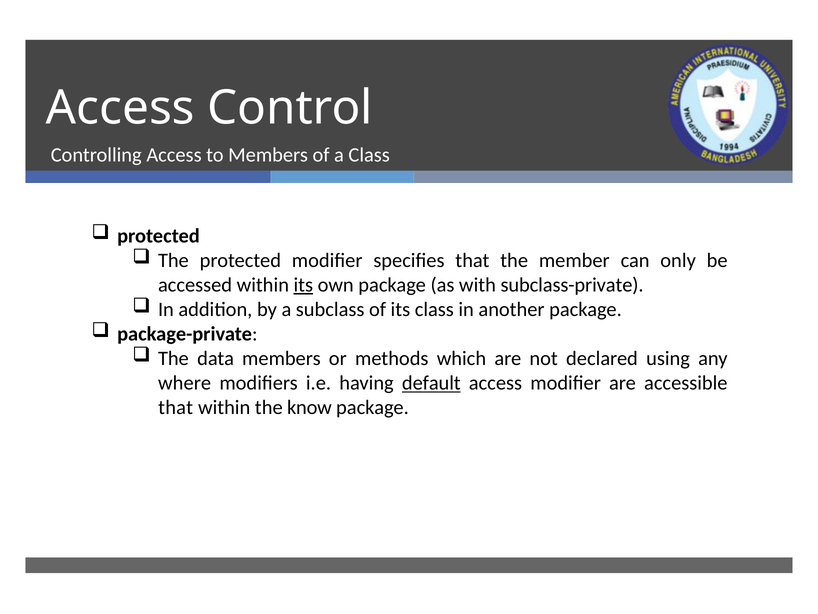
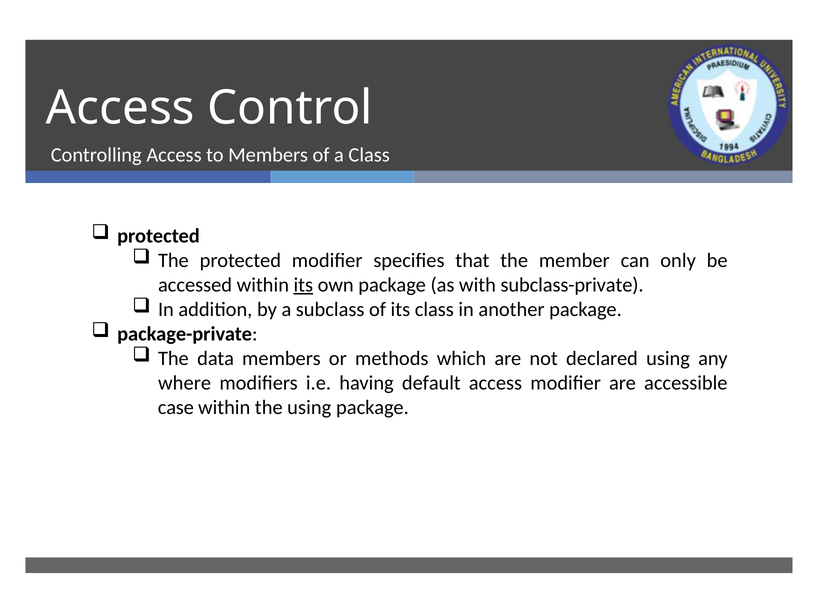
default underline: present -> none (431, 383)
that: that -> case (176, 407)
the know: know -> using (309, 407)
